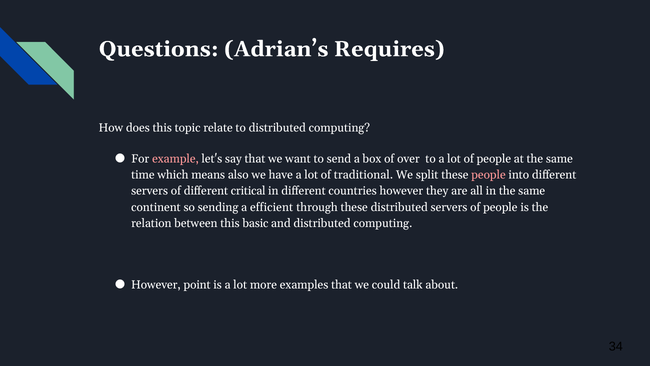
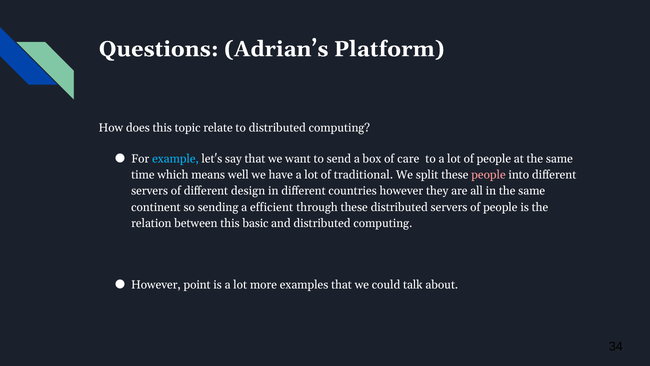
Requires: Requires -> Platform (389, 49)
example colour: pink -> light blue (175, 159)
over: over -> care (408, 159)
also: also -> well (238, 175)
critical: critical -> design (248, 191)
